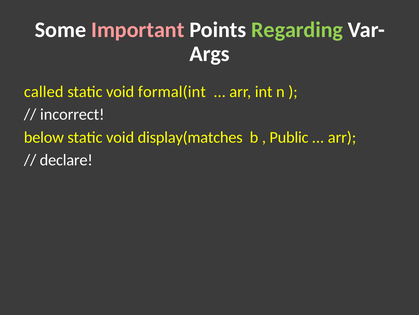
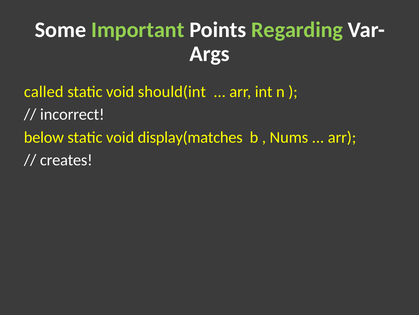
Important colour: pink -> light green (138, 30)
formal(int: formal(int -> should(int (172, 92)
Public: Public -> Nums (289, 137)
declare: declare -> creates (66, 160)
